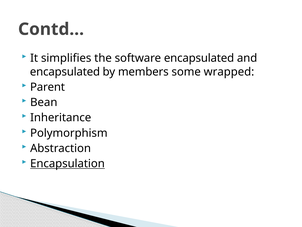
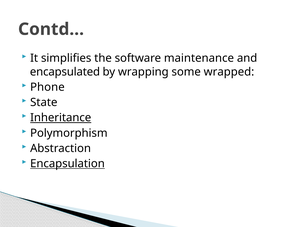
software encapsulated: encapsulated -> maintenance (199, 58)
members: members -> wrapping (143, 72)
Parent: Parent -> Phone (47, 87)
Bean: Bean -> State (44, 102)
Inheritance underline: none -> present (61, 117)
